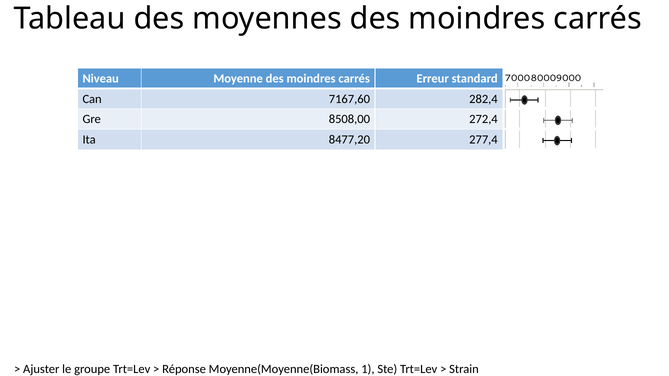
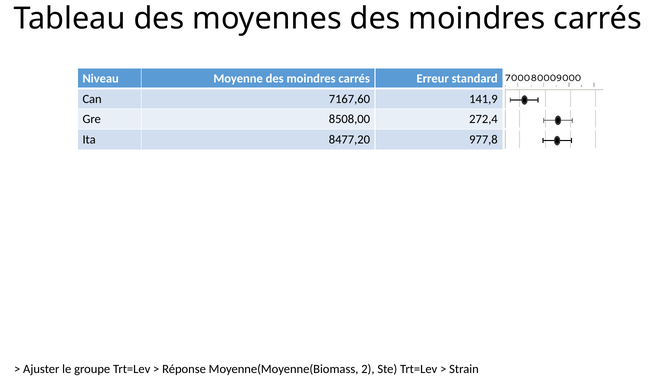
282,4: 282,4 -> 141,9 (483, 99)
277,4: 277,4 -> 977,8 (483, 140)
1: 1 -> 2 (368, 369)
